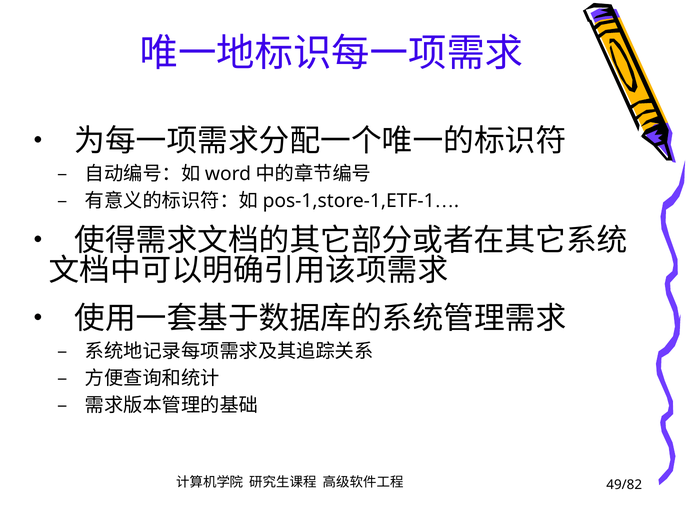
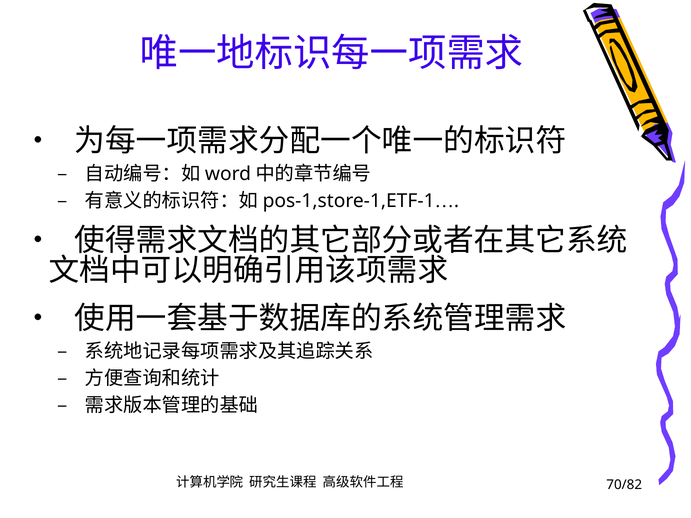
49/82: 49/82 -> 70/82 (624, 485)
